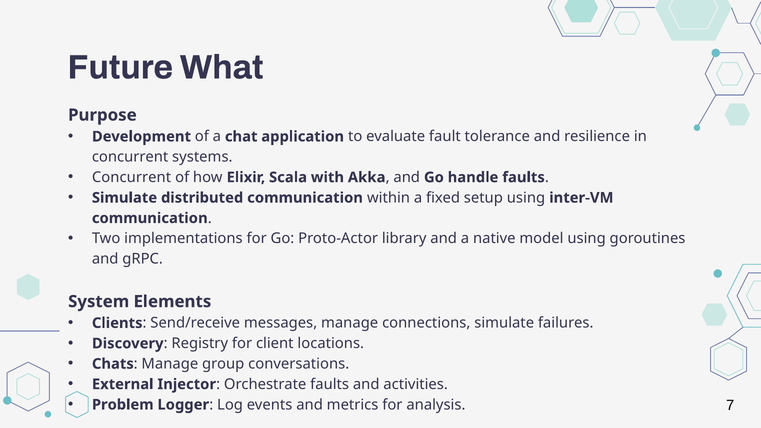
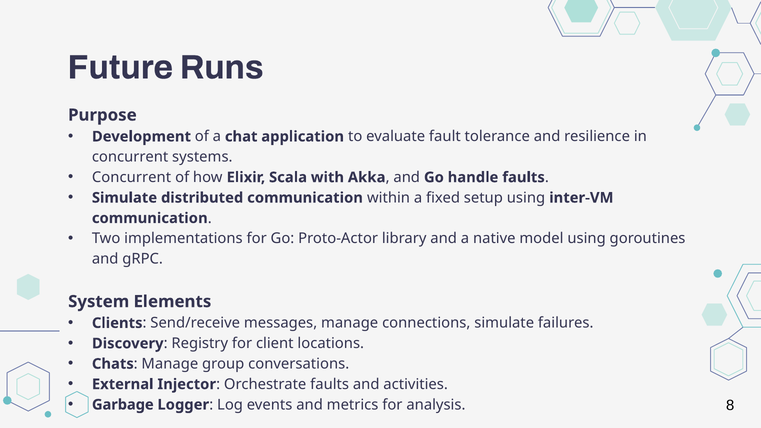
What: What -> Runs (222, 67)
Problem: Problem -> Garbage (123, 405)
7: 7 -> 8 (730, 405)
